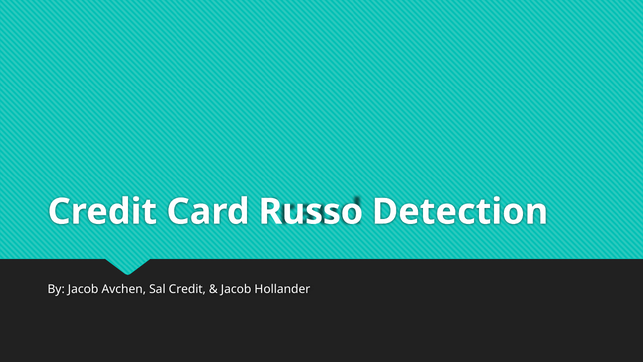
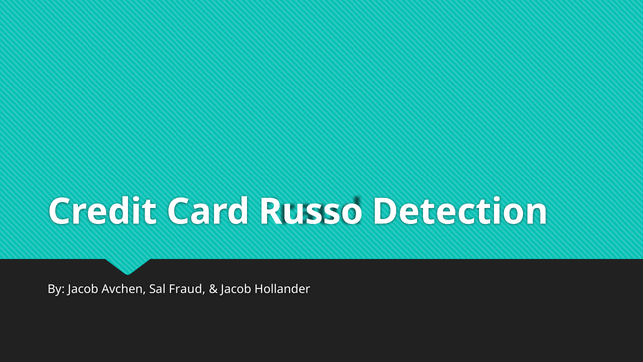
Sal Credit: Credit -> Fraud (187, 289)
